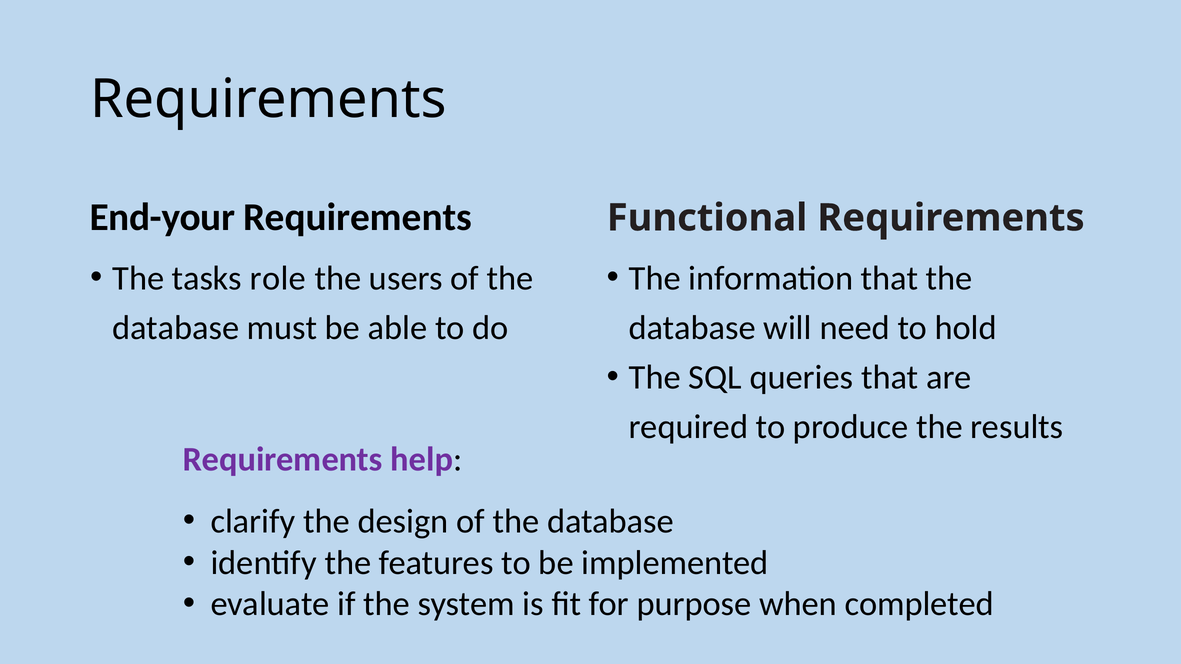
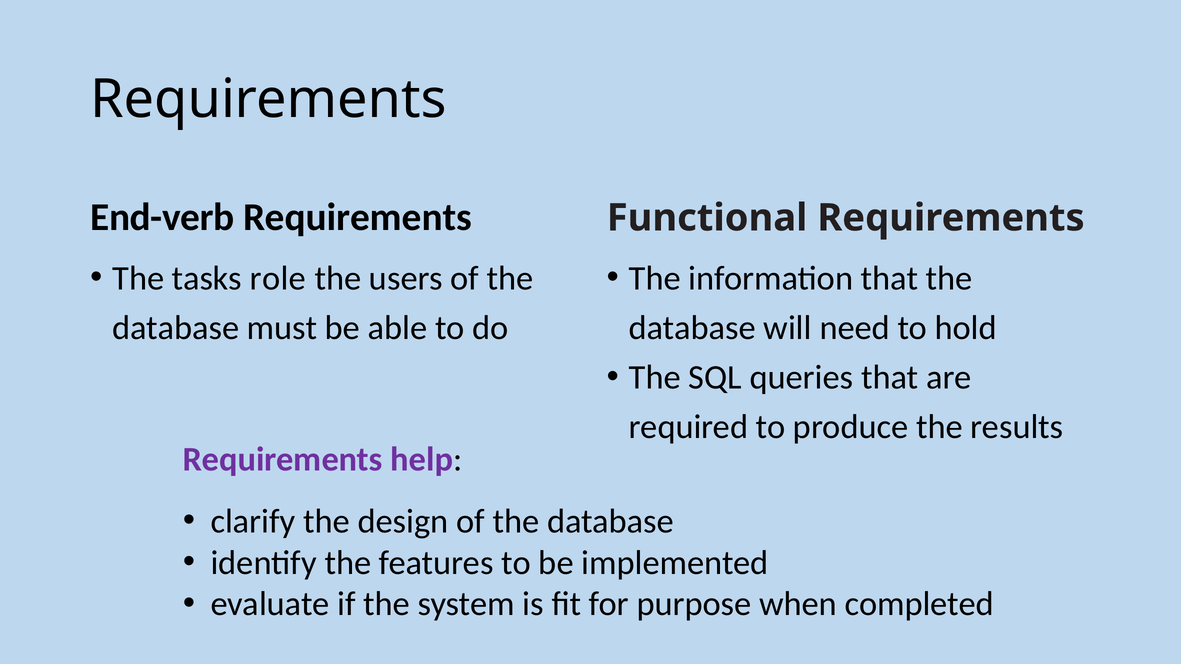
End-your: End-your -> End-verb (162, 217)
